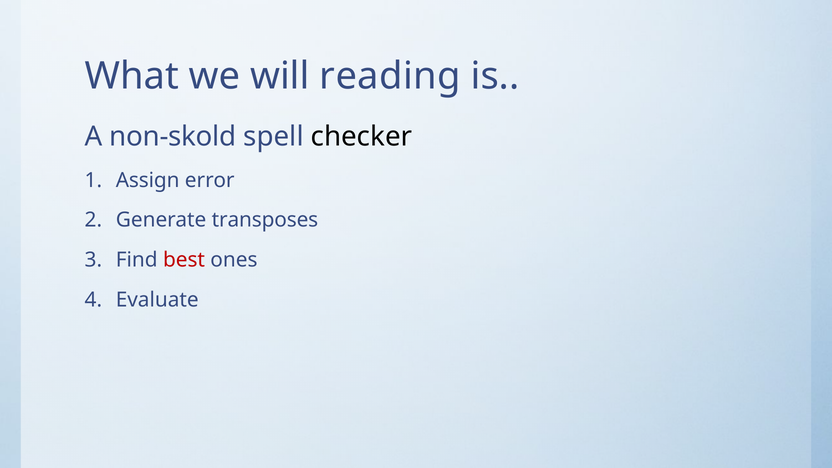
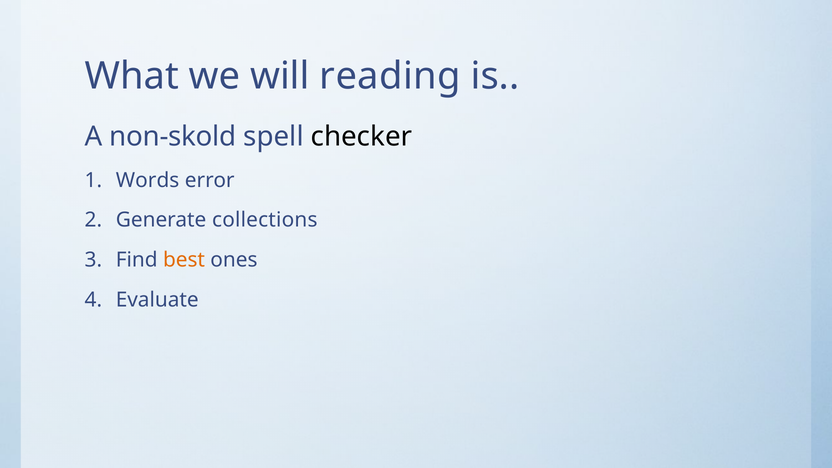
Assign: Assign -> Words (148, 180)
transposes: transposes -> collections (265, 220)
best colour: red -> orange (184, 260)
